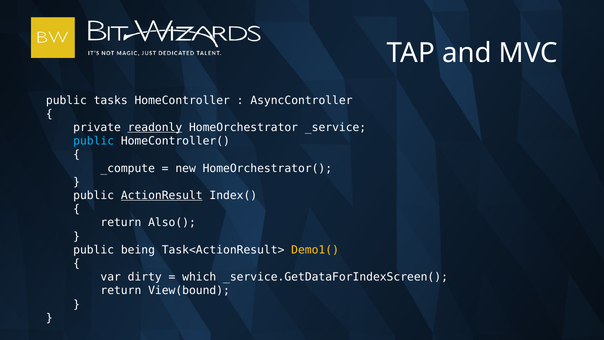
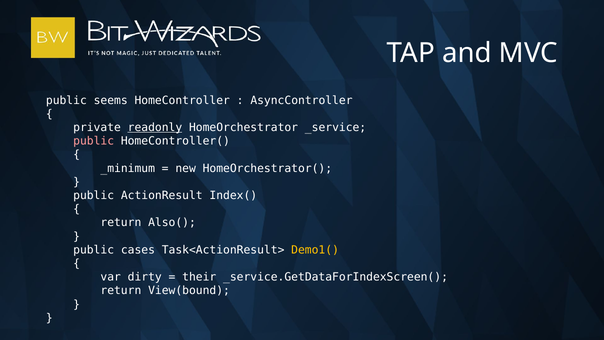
tasks: tasks -> seems (111, 100)
public colour: light blue -> pink (94, 141)
_compute: _compute -> _minimum (128, 168)
ActionResult underline: present -> none (162, 195)
being: being -> cases (138, 250)
which: which -> their (199, 277)
